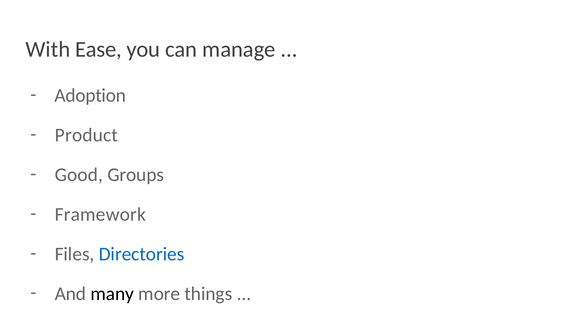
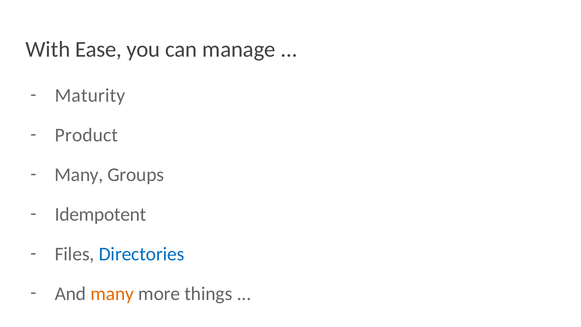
Adoption: Adoption -> Maturity (90, 95)
Good: Good -> Many (79, 175)
Framework: Framework -> Idempotent (101, 214)
many colour: black -> orange (112, 294)
